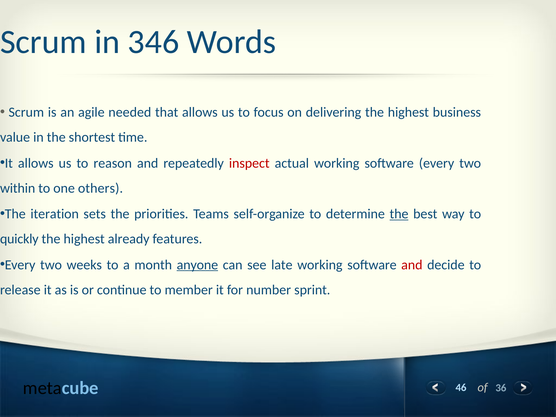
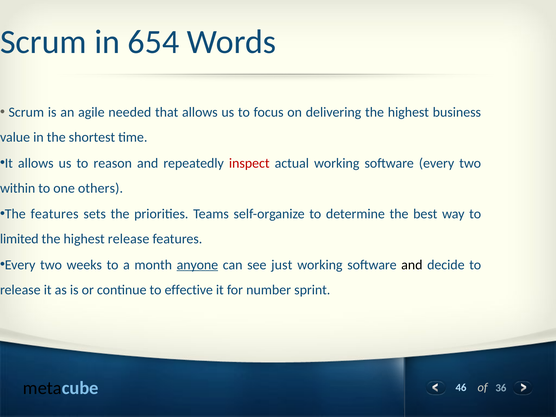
346: 346 -> 654 (153, 42)
The iteration: iteration -> features (55, 214)
the underline: present -> none (399, 214)
quickly: quickly -> limited (19, 239)
highest already: already -> release (129, 239)
late: late -> just (282, 265)
and colour: red -> black (412, 265)
member: member -> effective (189, 290)
